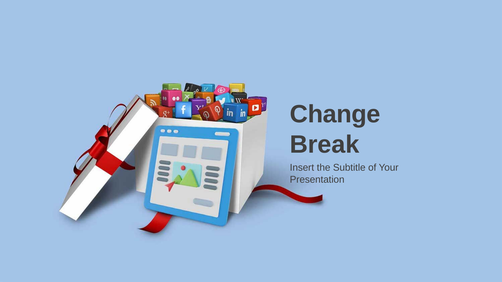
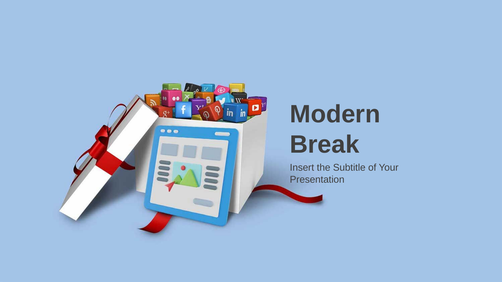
Change: Change -> Modern (335, 114)
